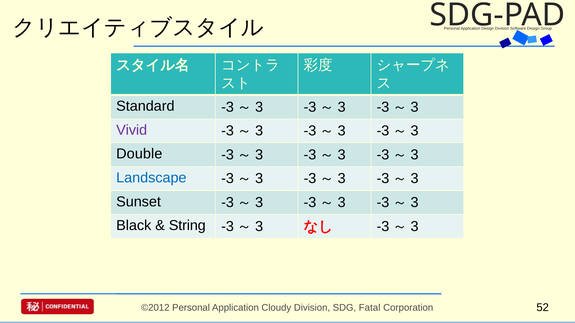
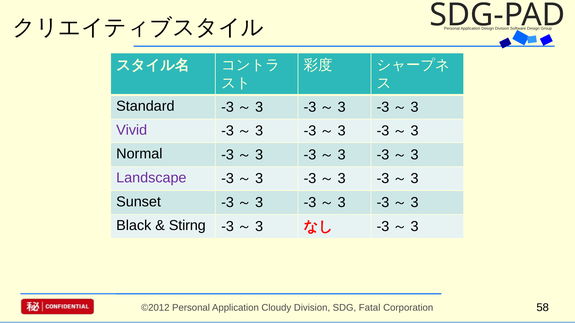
Double: Double -> Normal (139, 154)
Landscape colour: blue -> purple (151, 178)
String: String -> Stirng (187, 226)
52: 52 -> 58 (543, 308)
